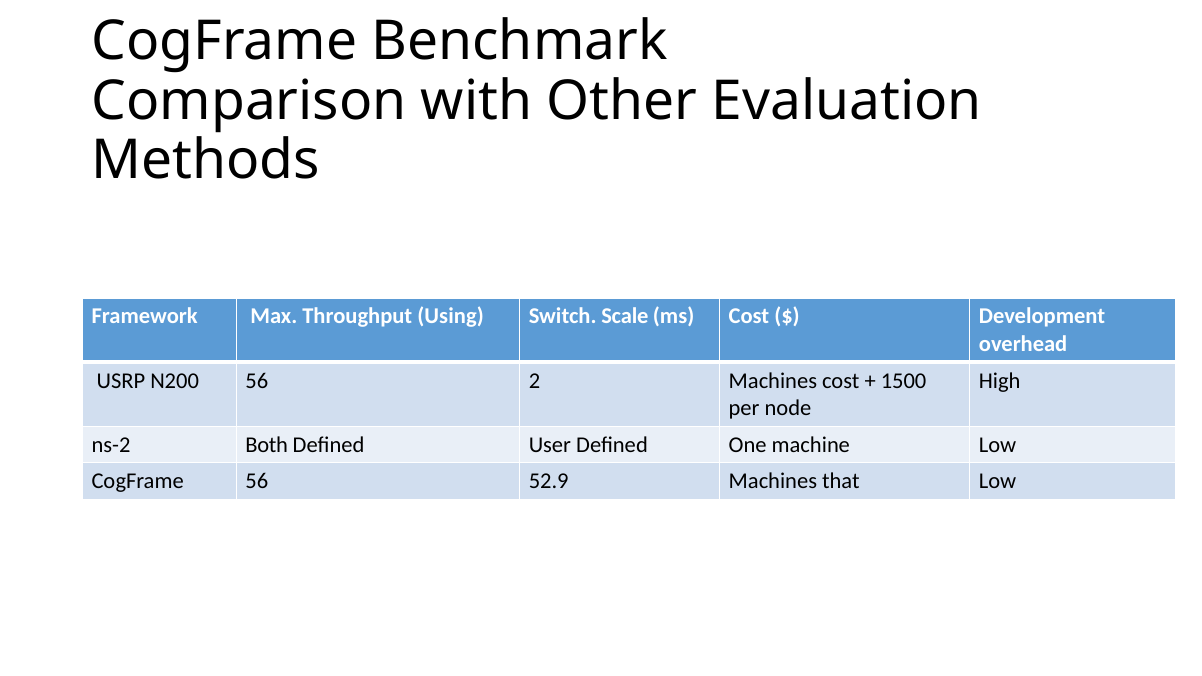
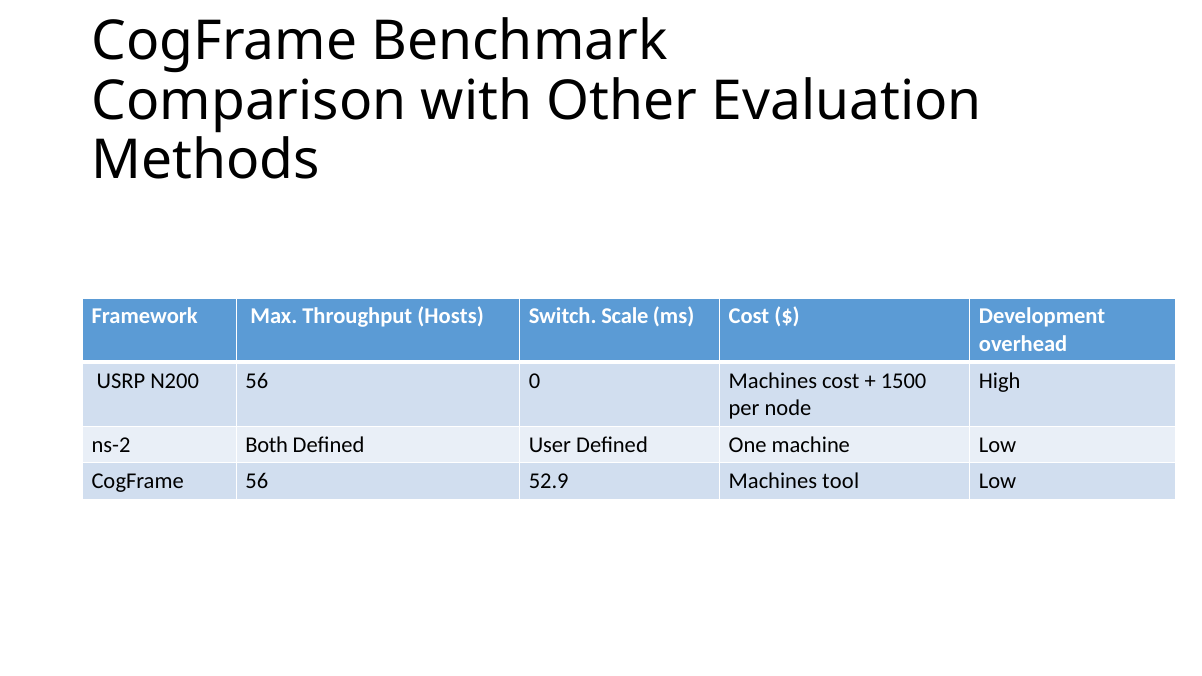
Using: Using -> Hosts (451, 317)
2: 2 -> 0 (535, 381)
that: that -> tool (841, 481)
